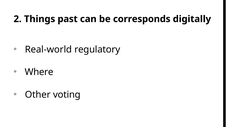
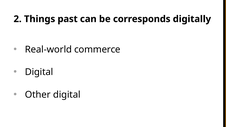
regulatory: regulatory -> commerce (97, 50)
Where: Where -> Digital (39, 72)
Other voting: voting -> digital (67, 95)
